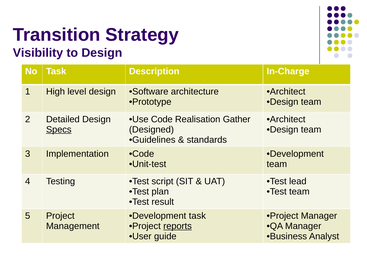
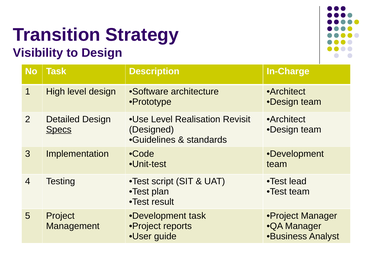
Use Code: Code -> Level (162, 119)
Gather: Gather -> Revisit (237, 119)
reports underline: present -> none (178, 226)
